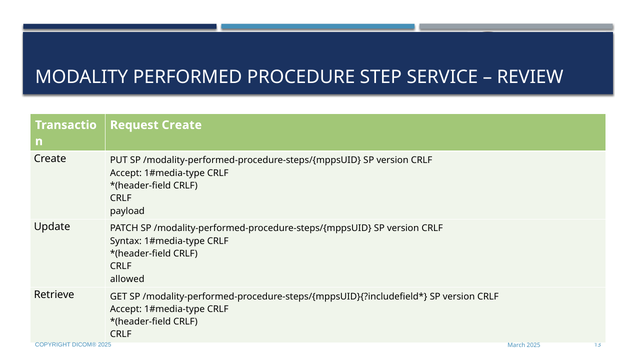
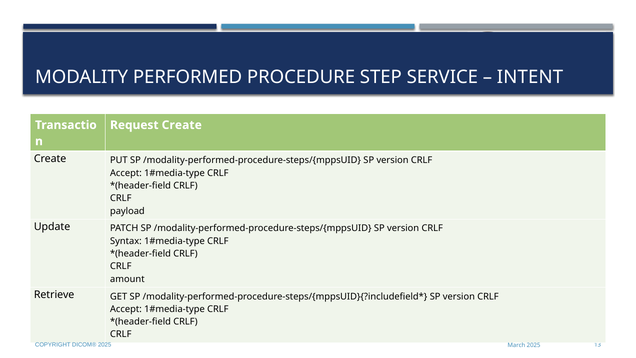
REVIEW: REVIEW -> INTENT (530, 77)
allowed: allowed -> amount (127, 279)
